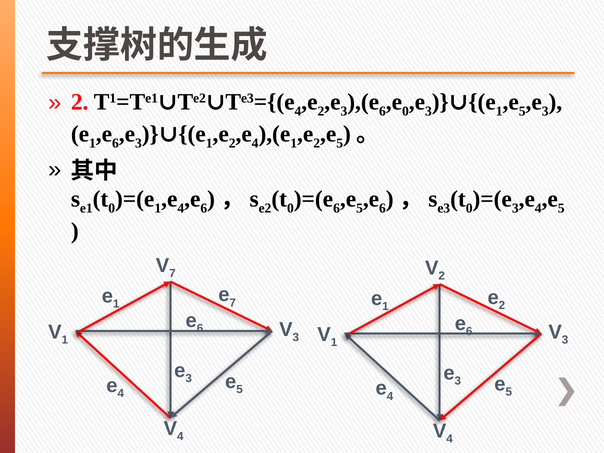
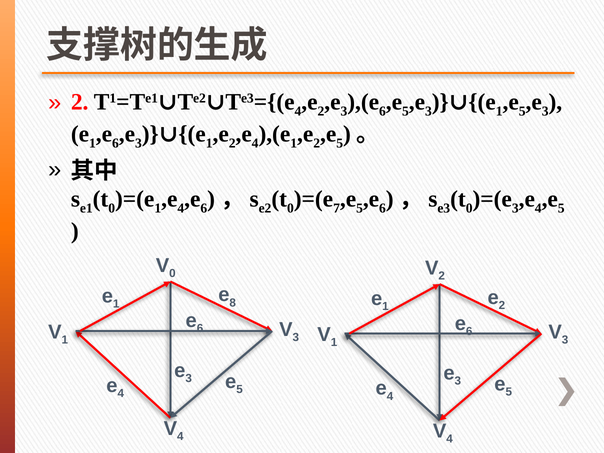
0: 0 -> 5 (405, 111)
6: 6 -> 7 (337, 208)
7: 7 -> 0 (172, 273)
7: 7 -> 8 (233, 303)
